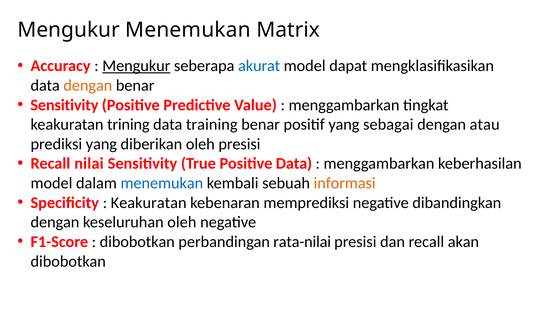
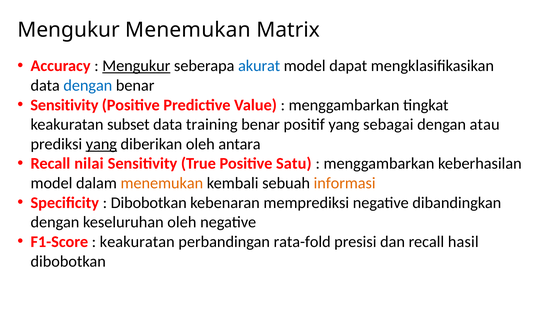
dengan colour: orange -> blue (88, 85)
trining: trining -> subset (128, 124)
yang underline: none -> present (101, 144)
oleh presisi: presisi -> antara (239, 144)
Positive Data: Data -> Satu (294, 164)
menemukan colour: blue -> orange (162, 183)
Keakuratan: Keakuratan -> Dibobotkan (149, 203)
dibobotkan: dibobotkan -> keakuratan (137, 242)
rata-nilai: rata-nilai -> rata-fold (302, 242)
akan: akan -> hasil (463, 242)
